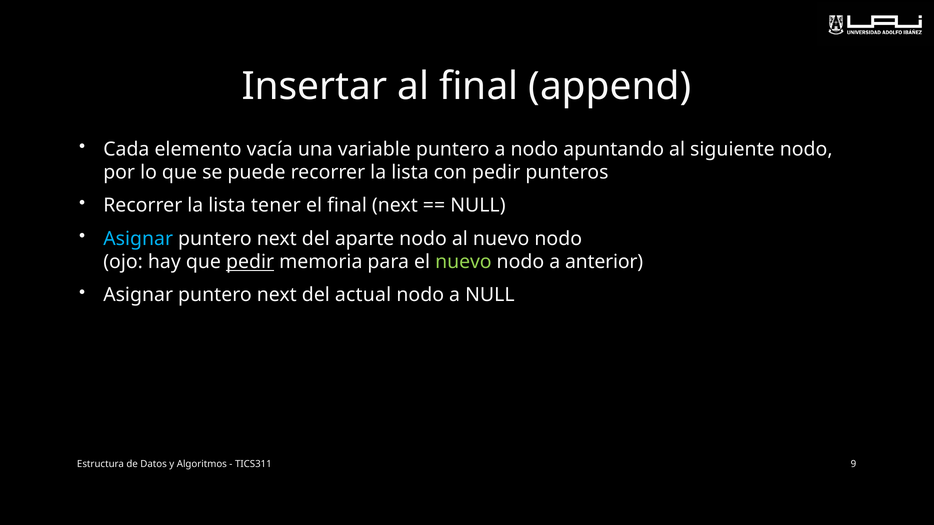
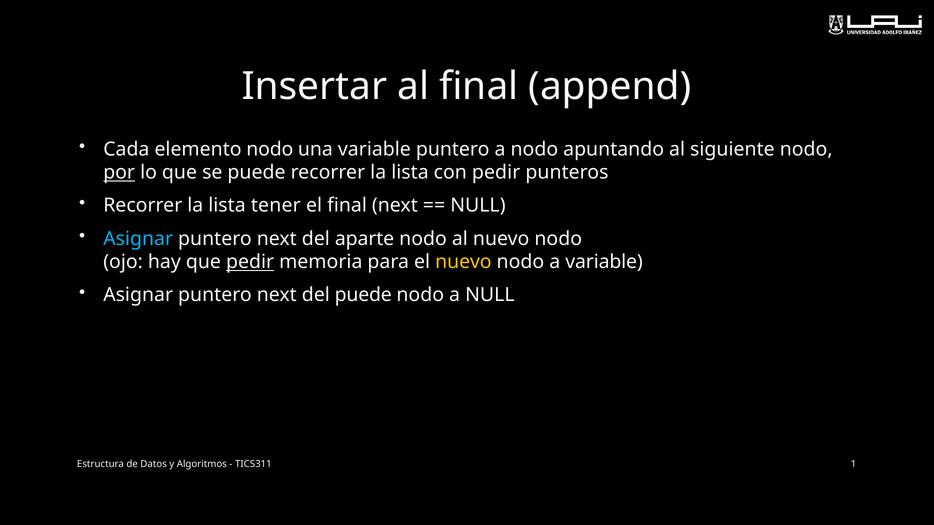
elemento vacía: vacía -> nodo (270, 149)
por underline: none -> present (119, 173)
nuevo colour: light green -> yellow (463, 262)
a anterior: anterior -> variable (604, 262)
del actual: actual -> puede (363, 295)
9: 9 -> 1 (853, 465)
